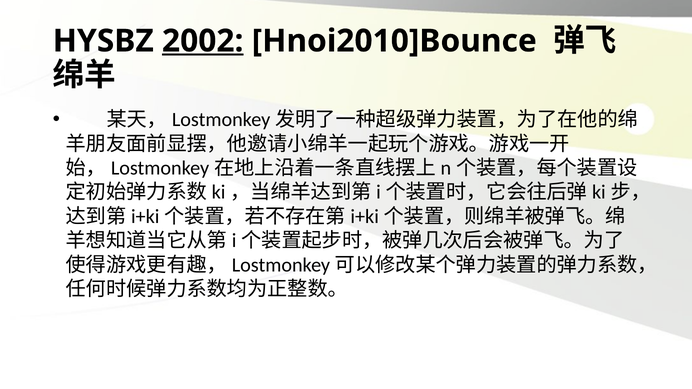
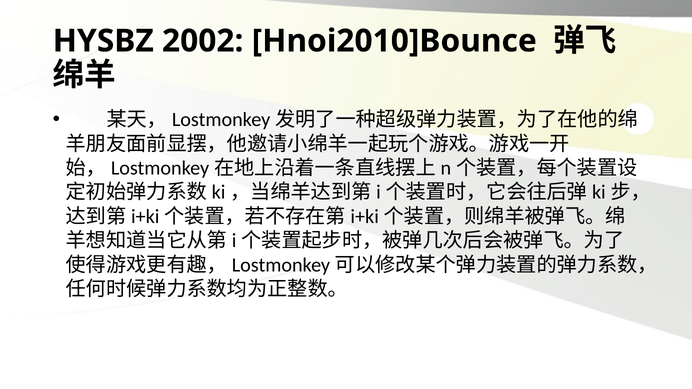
2002 underline: present -> none (203, 41)
